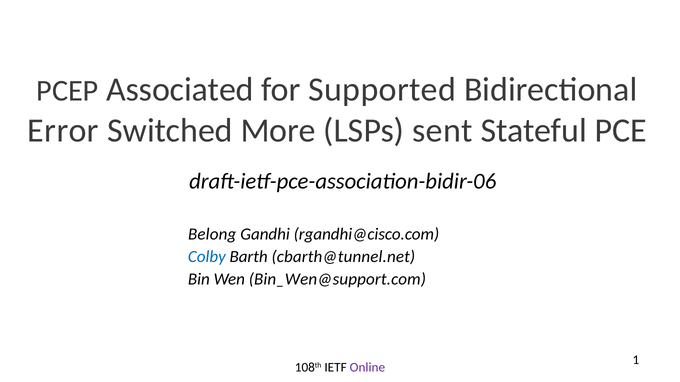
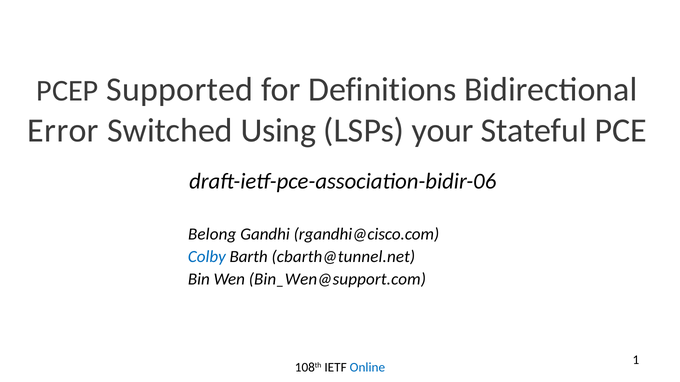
Associated: Associated -> Supported (180, 90)
Supported: Supported -> Definitions (382, 90)
More: More -> Using (278, 131)
sent: sent -> your (443, 131)
Online colour: purple -> blue (367, 368)
